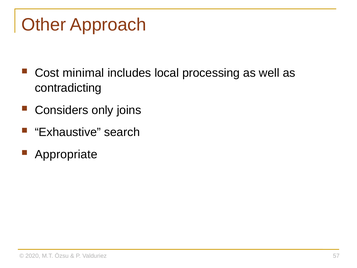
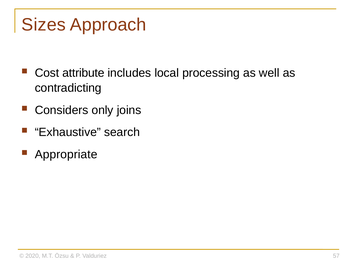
Other: Other -> Sizes (44, 25)
minimal: minimal -> attribute (83, 73)
